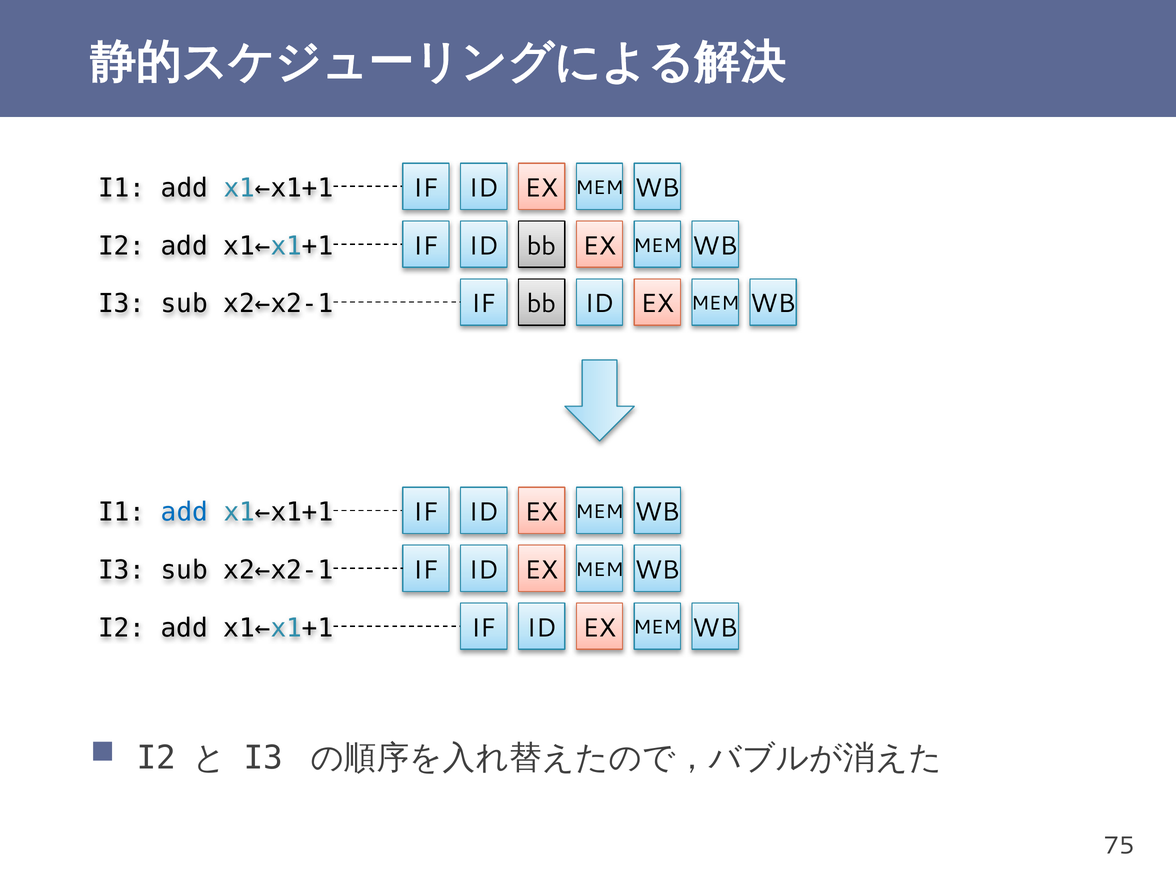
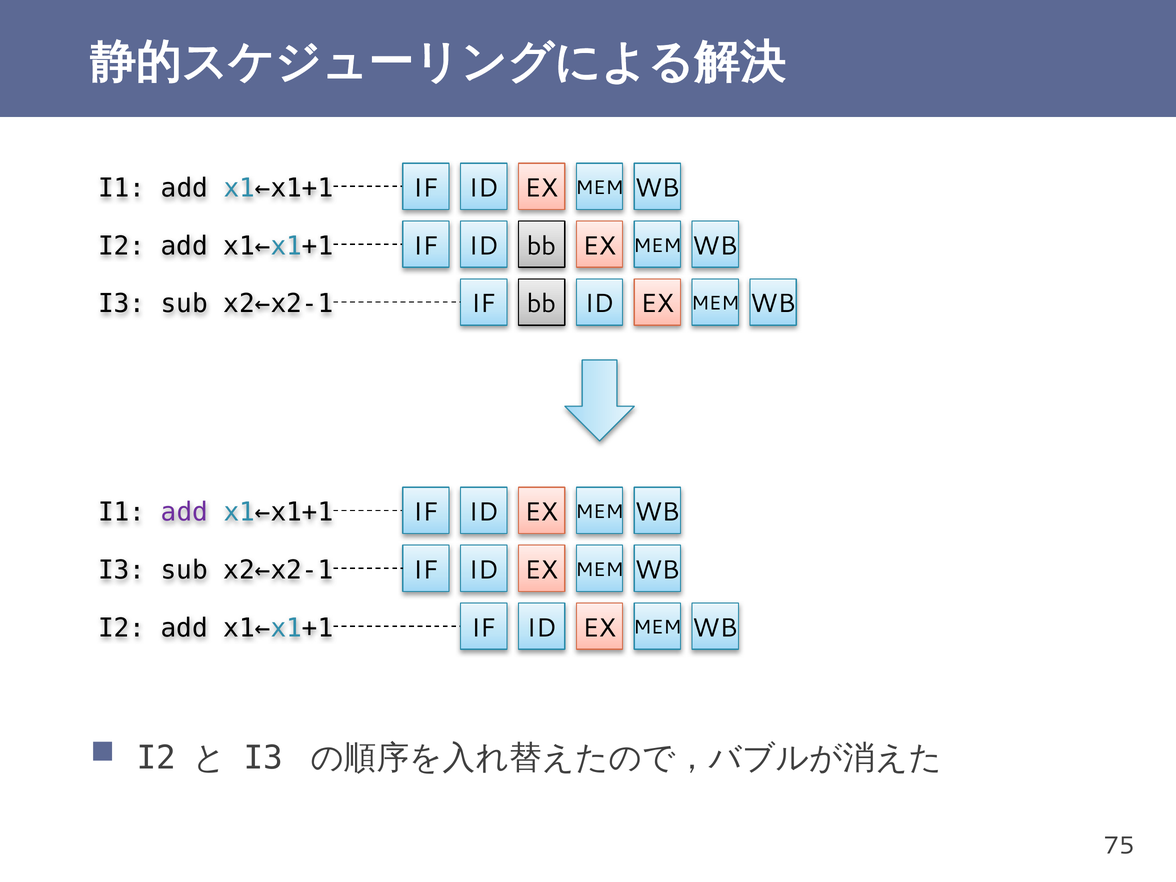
add colour: blue -> purple (184, 512)
